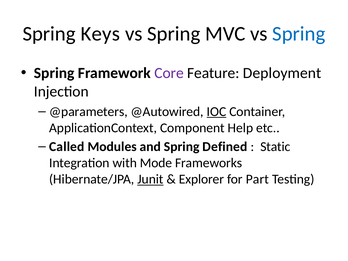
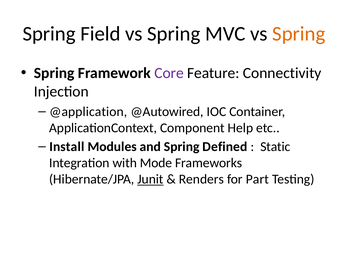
Keys: Keys -> Field (100, 34)
Spring colour: blue -> orange (299, 34)
Deployment: Deployment -> Connectivity (282, 73)
@parameters: @parameters -> @application (88, 112)
IOC underline: present -> none (216, 112)
Called: Called -> Install (67, 147)
Explorer: Explorer -> Renders (201, 179)
